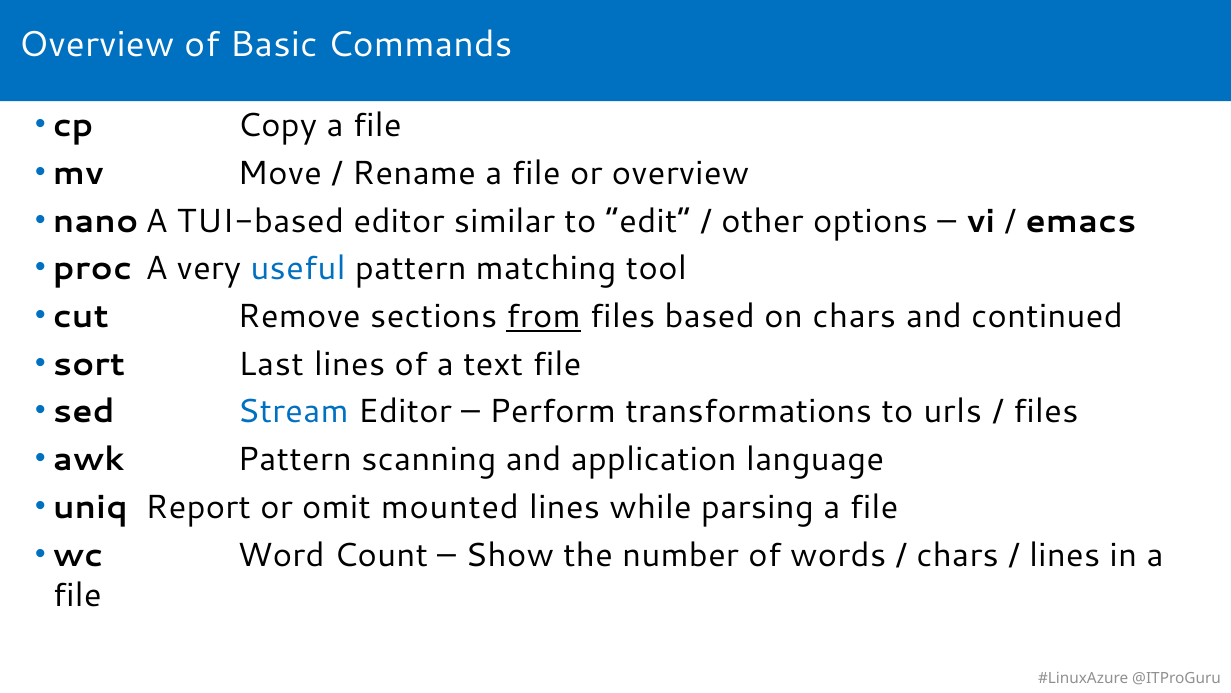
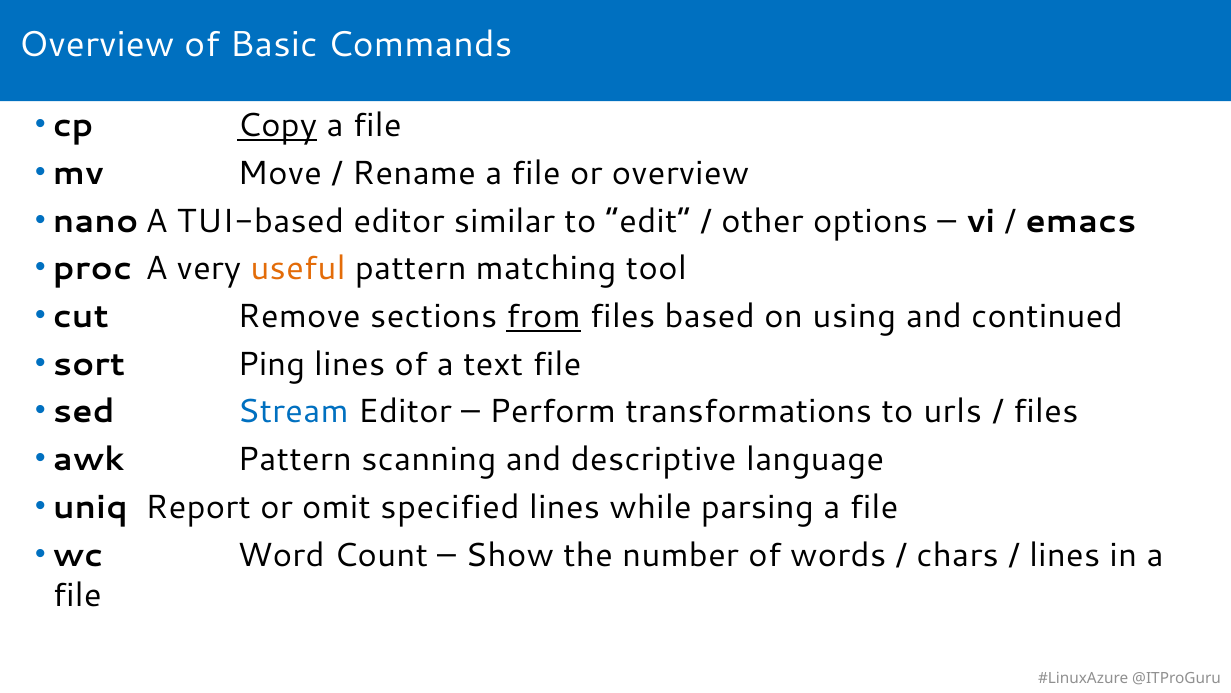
Copy underline: none -> present (277, 125)
useful colour: blue -> orange (298, 269)
on chars: chars -> using (854, 316)
Last: Last -> Ping (271, 364)
application: application -> descriptive (654, 459)
mounted: mounted -> specified (450, 507)
